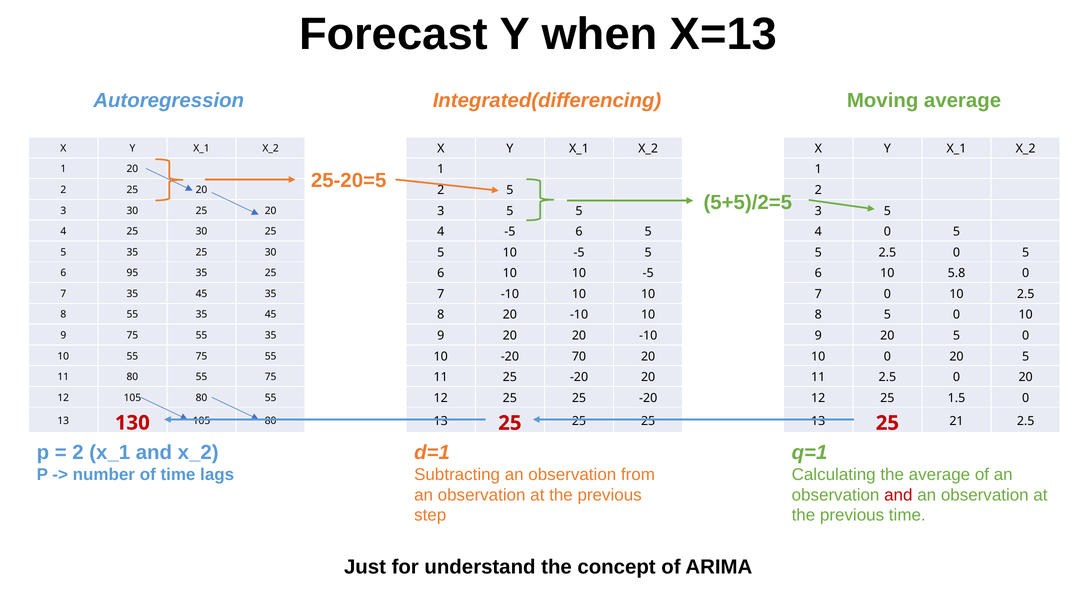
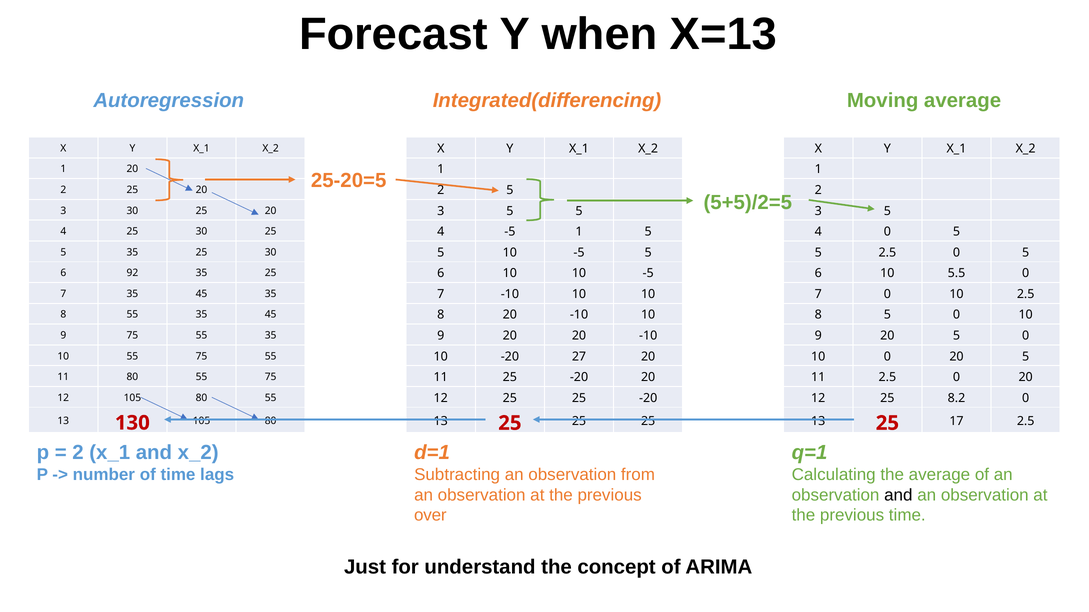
-5 6: 6 -> 1 (579, 232)
5.8: 5.8 -> 5.5 (957, 274)
95: 95 -> 92 (132, 273)
70: 70 -> 27 (579, 357)
1.5: 1.5 -> 8.2 (957, 398)
21: 21 -> 17 (957, 421)
and colour: red -> black (898, 495)
step: step -> over (430, 516)
